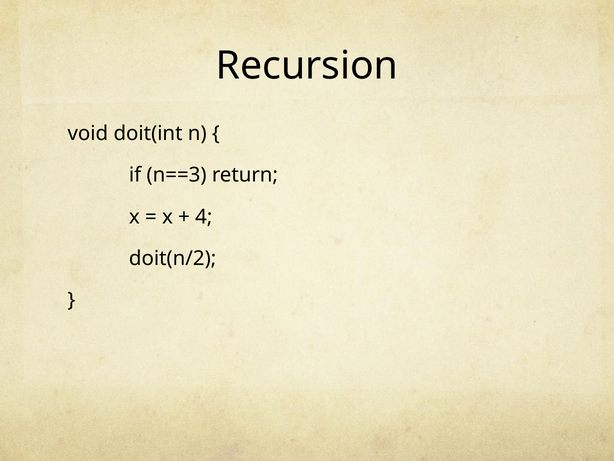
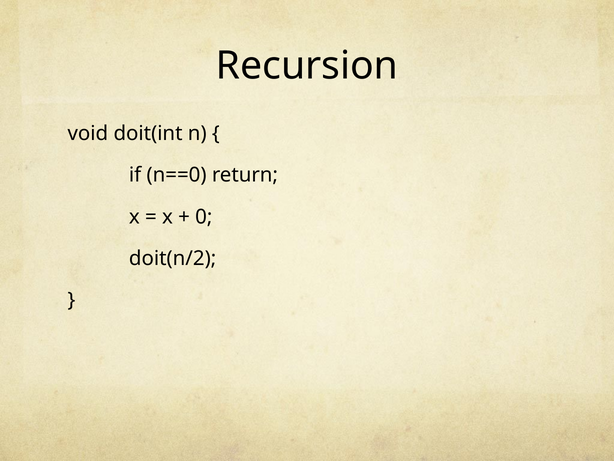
n==3: n==3 -> n==0 (177, 175)
4: 4 -> 0 (204, 217)
